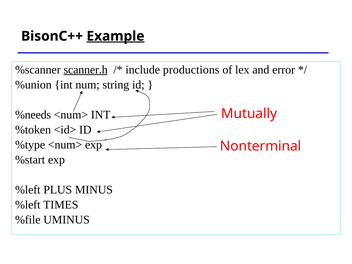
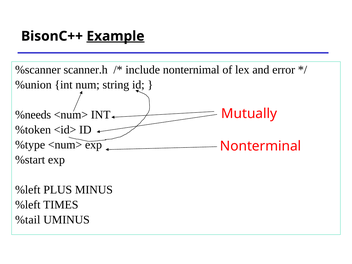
scanner.h underline: present -> none (86, 70)
productions: productions -> nonternimal (191, 70)
%file: %file -> %tail (28, 220)
